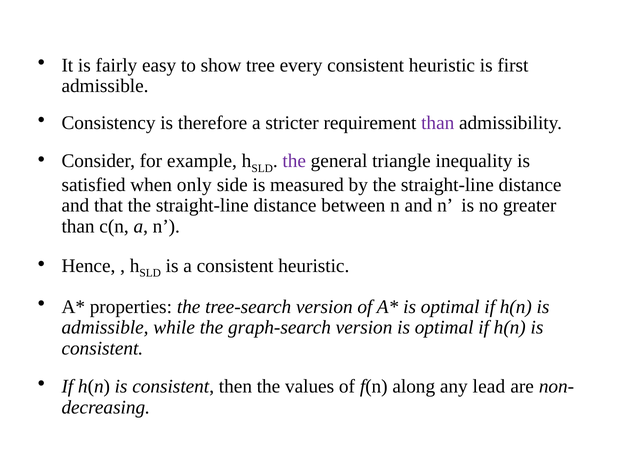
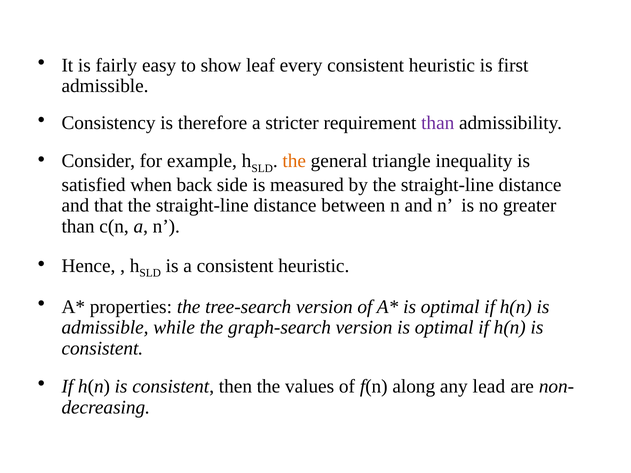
tree: tree -> leaf (261, 65)
the colour: purple -> orange (294, 161)
only: only -> back (194, 185)
